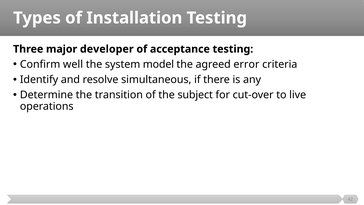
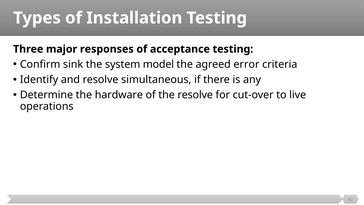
developer: developer -> responses (107, 49)
well: well -> sink (73, 64)
transition: transition -> hardware (119, 95)
the subject: subject -> resolve (195, 95)
